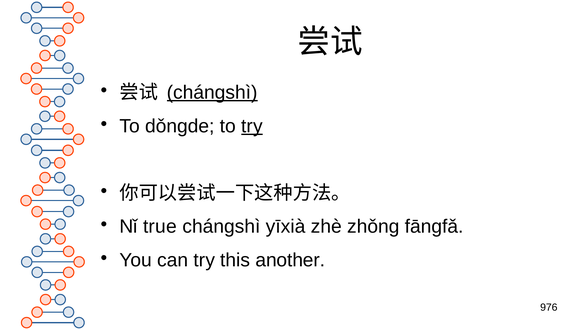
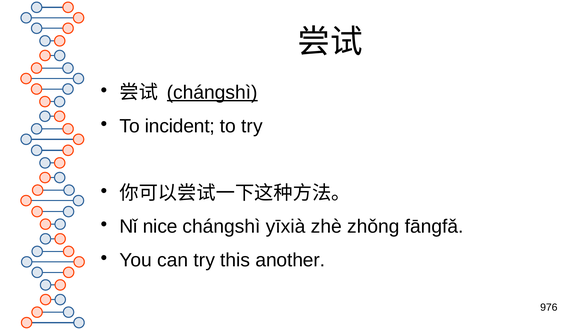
dǒngde: dǒngde -> incident (180, 126)
try underline: present -> none (252, 126)
true: true -> nice (160, 227)
